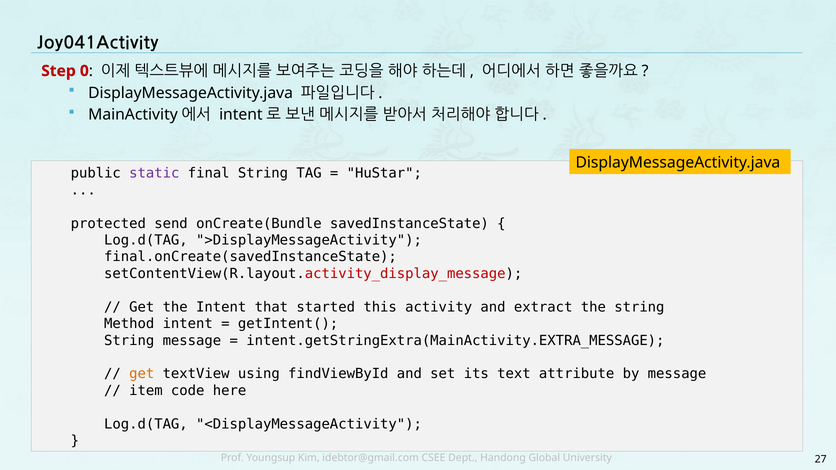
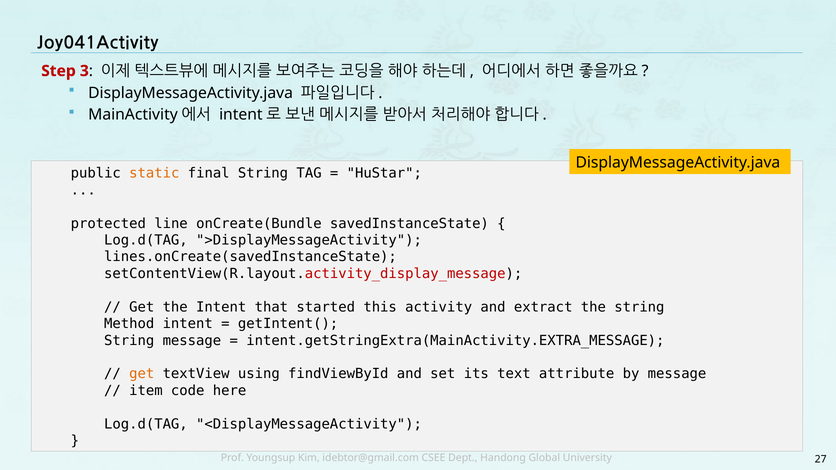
0: 0 -> 3 (84, 71)
static colour: purple -> orange (154, 173)
send: send -> line (171, 224)
final.onCreate(savedInstanceState: final.onCreate(savedInstanceState -> lines.onCreate(savedInstanceState (250, 257)
